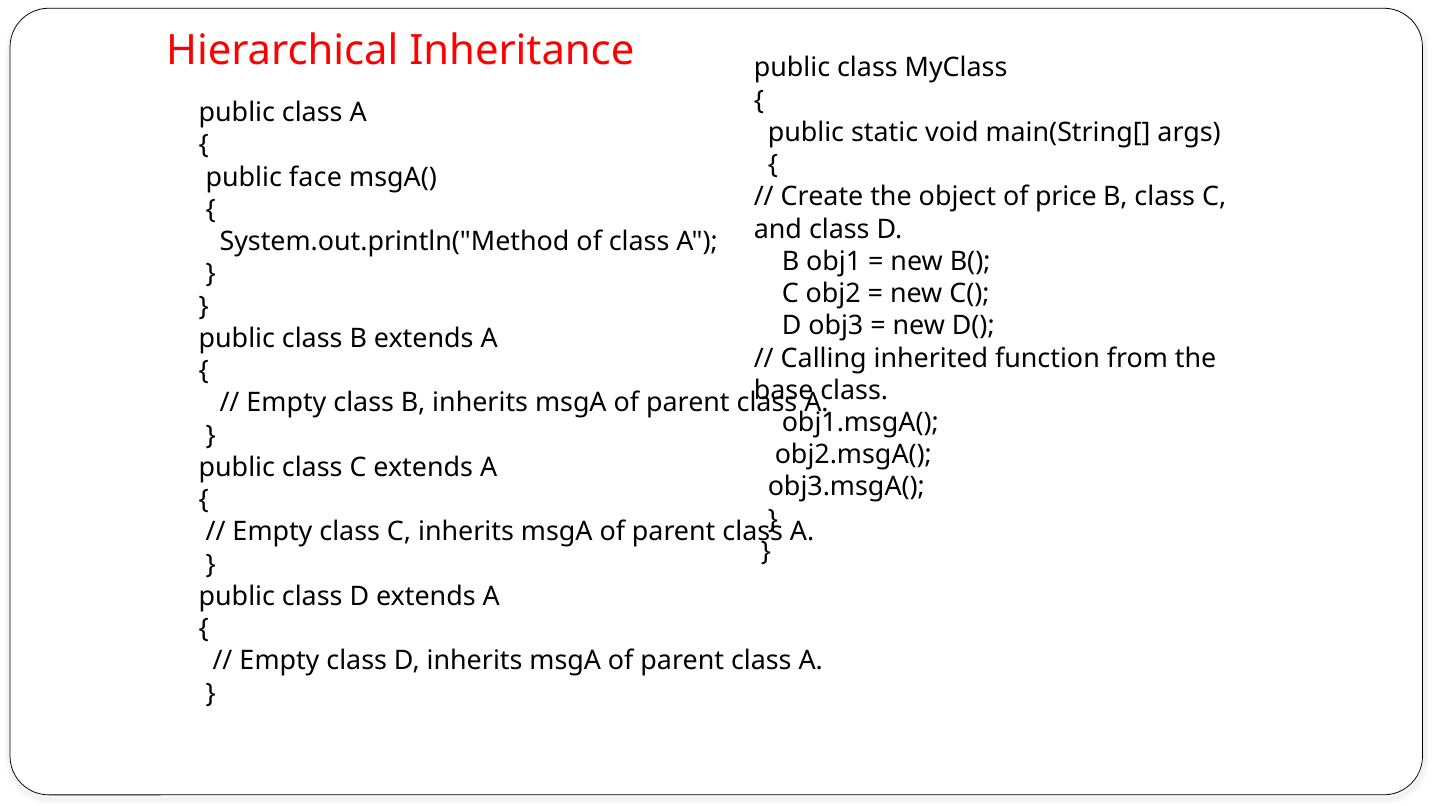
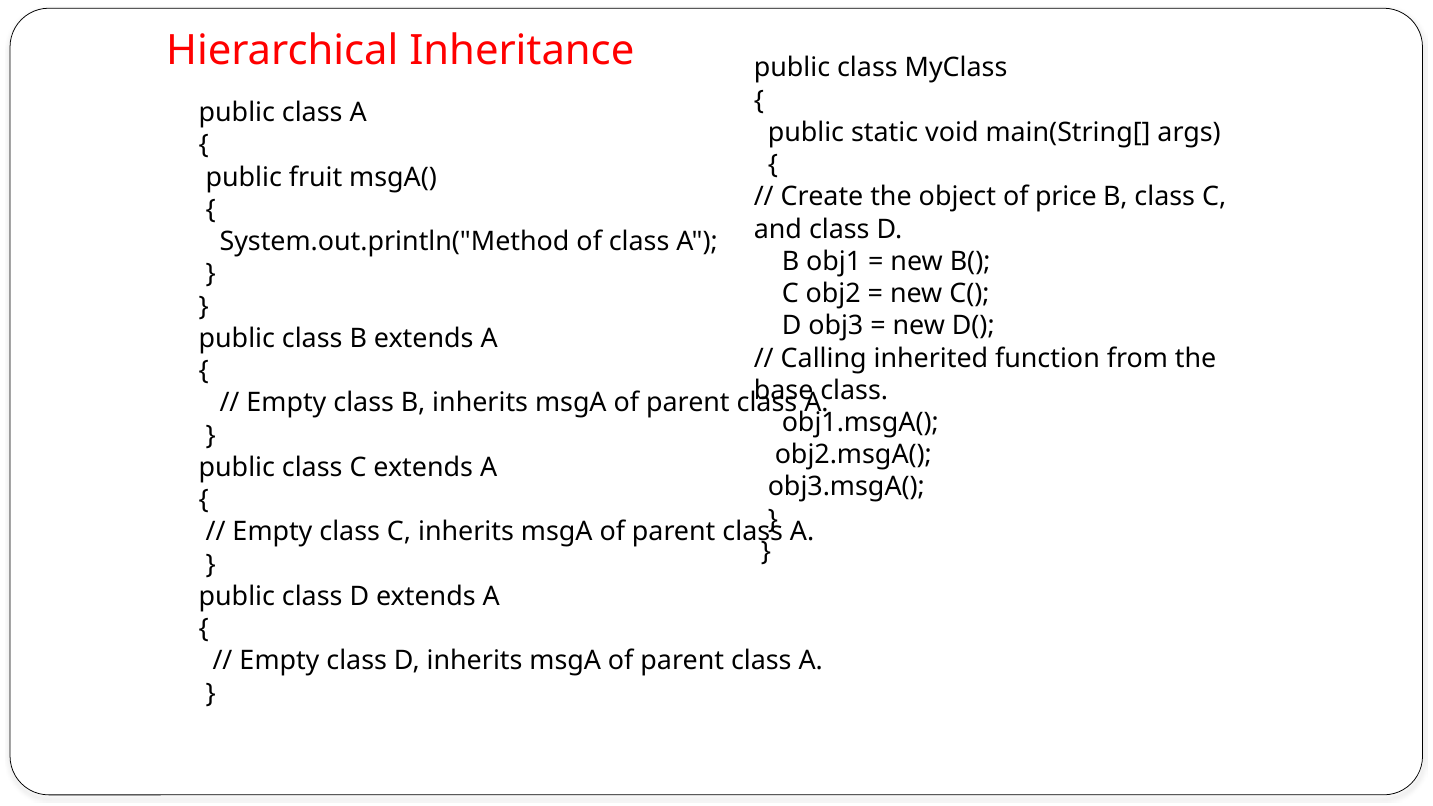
face: face -> fruit (316, 177)
